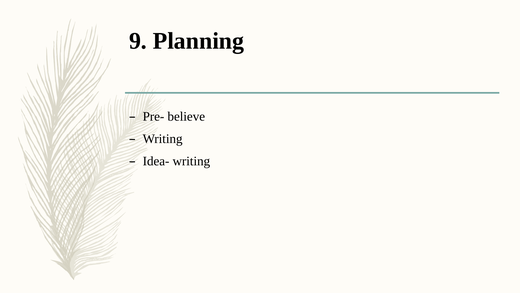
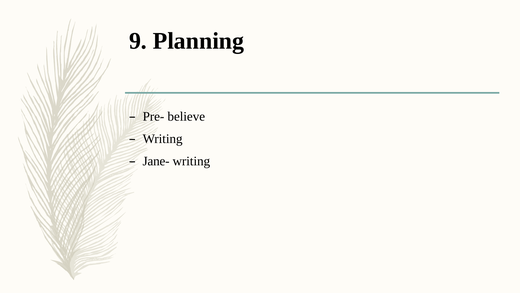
Idea-: Idea- -> Jane- (156, 161)
